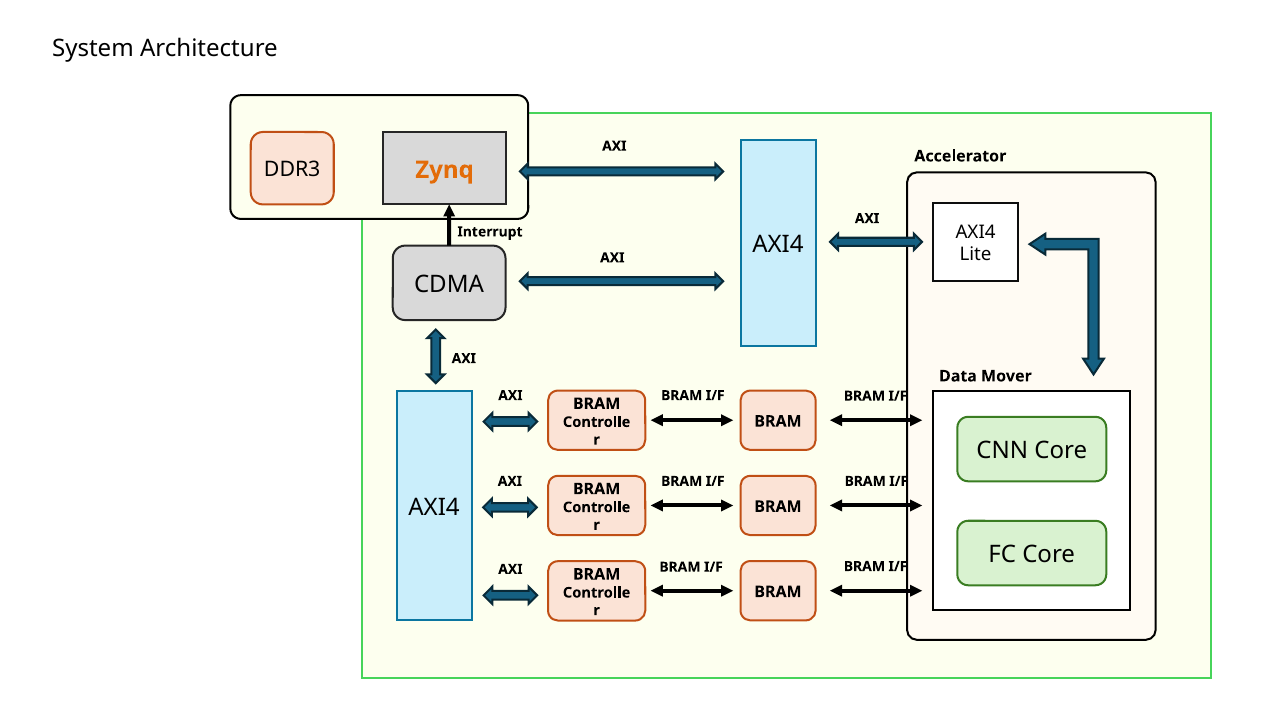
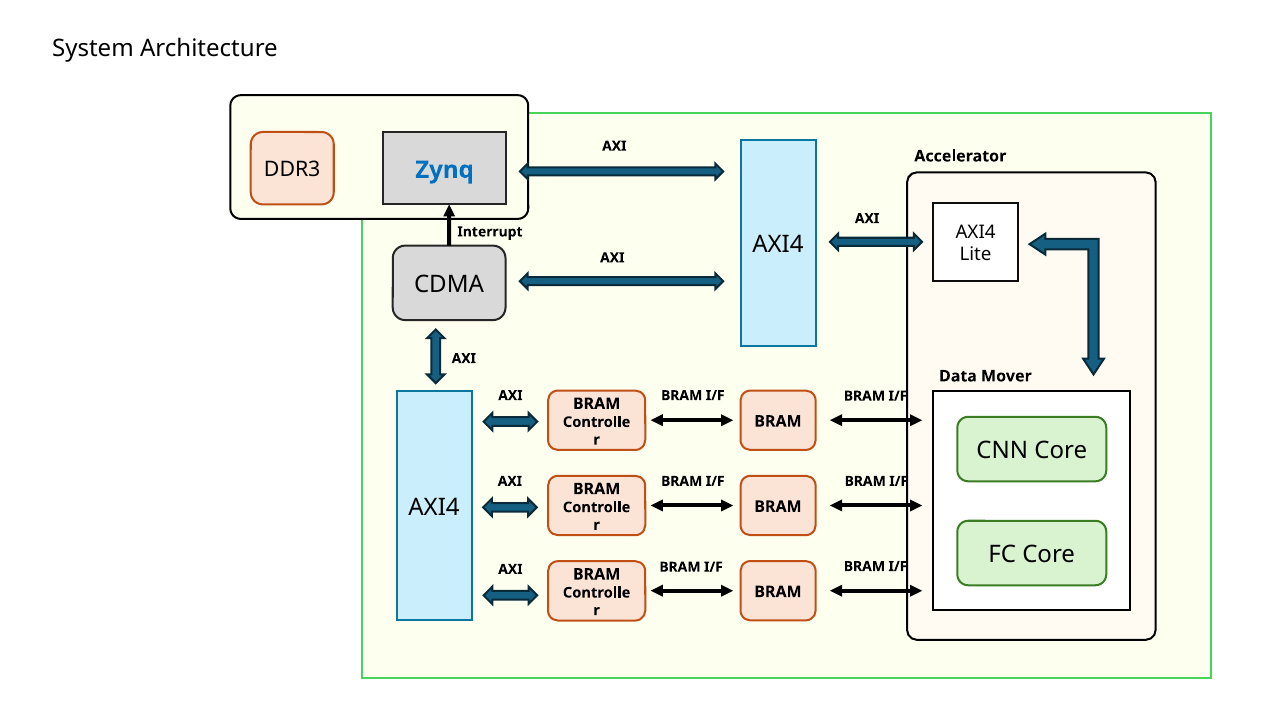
Zynq colour: orange -> blue (444, 170)
